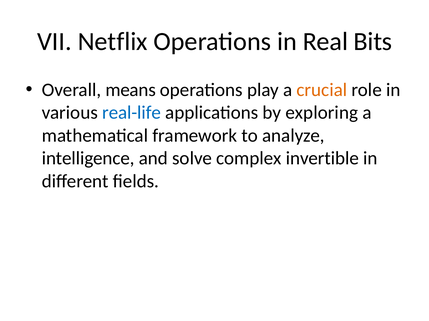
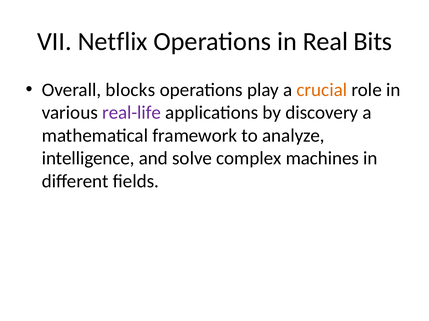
means: means -> blocks (130, 90)
real-life colour: blue -> purple (132, 113)
exploring: exploring -> discovery (322, 113)
invertible: invertible -> machines (322, 159)
